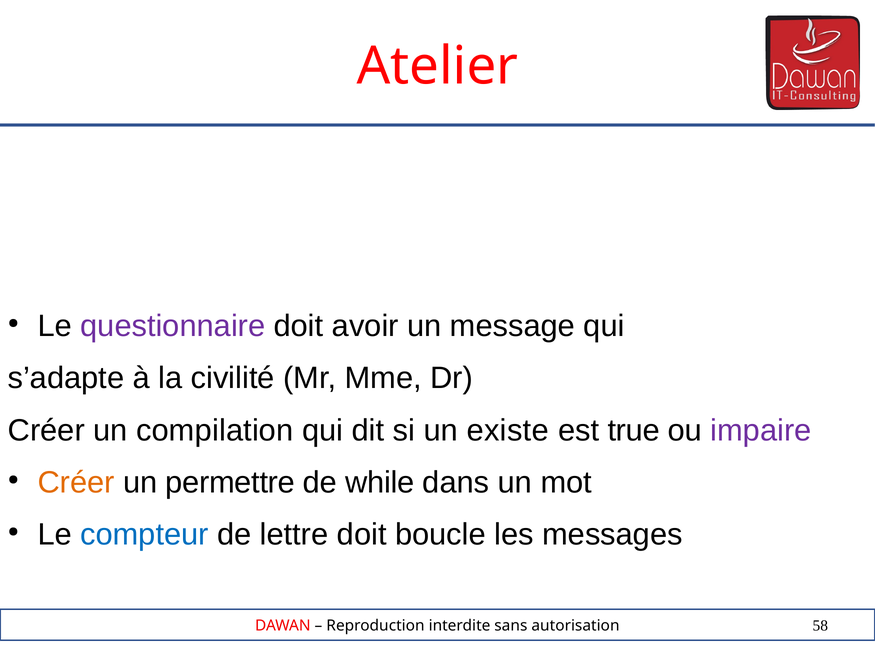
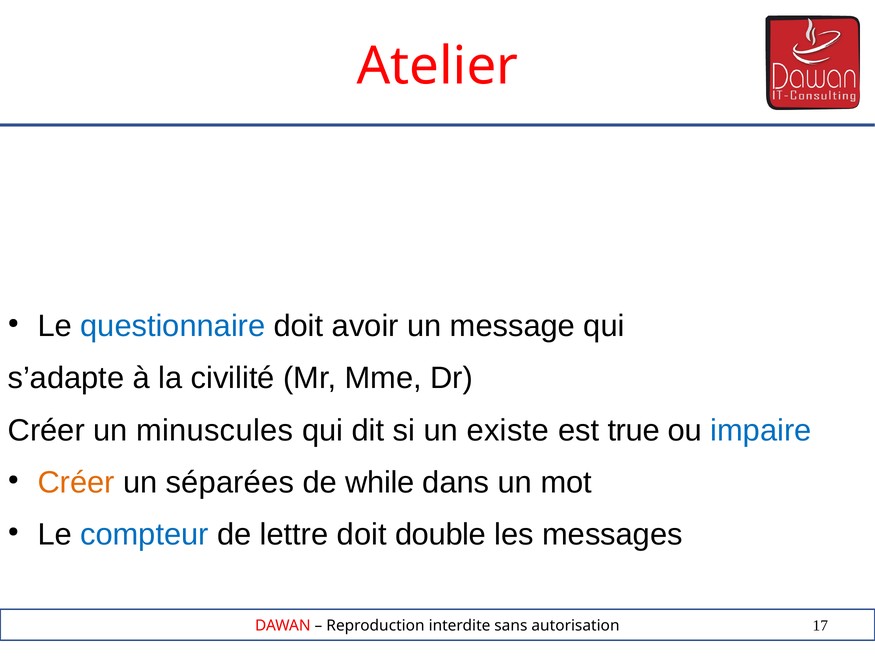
questionnaire colour: purple -> blue (173, 326)
compilation: compilation -> minuscules (215, 430)
impaire colour: purple -> blue (761, 430)
permettre: permettre -> séparées (230, 483)
boucle: boucle -> double (441, 535)
58: 58 -> 17 (820, 626)
